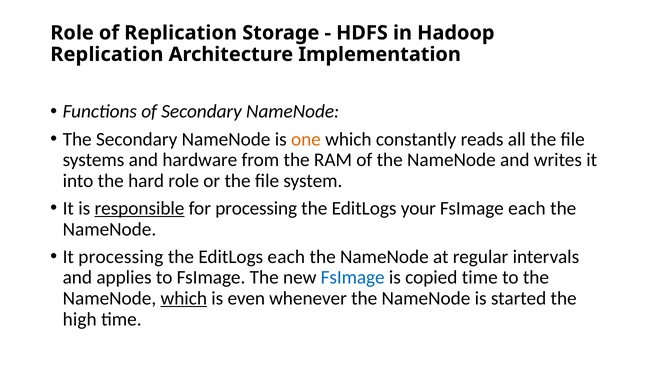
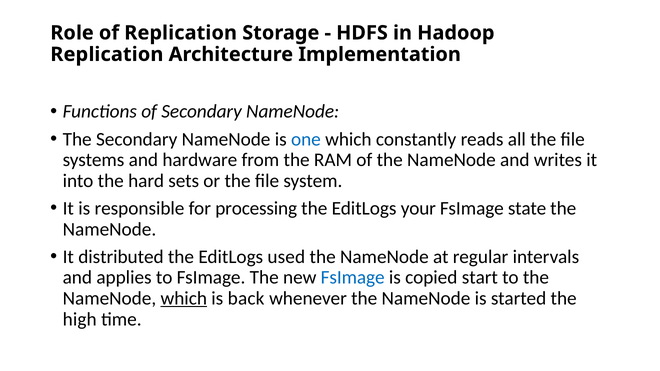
one colour: orange -> blue (306, 139)
hard role: role -> sets (184, 181)
responsible underline: present -> none (139, 209)
FsImage each: each -> state (527, 209)
It processing: processing -> distributed (121, 257)
EditLogs each: each -> used (286, 257)
copied time: time -> start (480, 278)
even: even -> back (246, 299)
